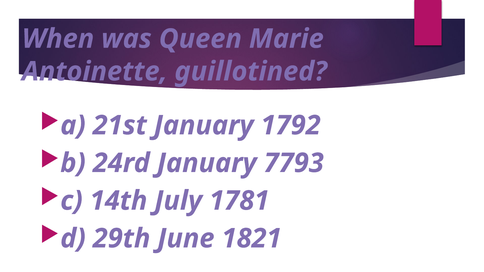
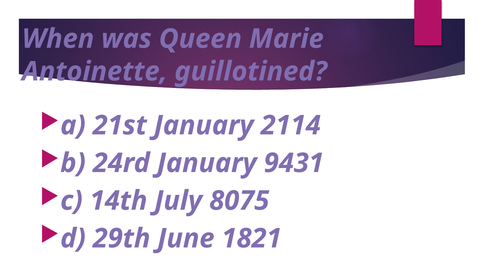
1792: 1792 -> 2114 (291, 126)
7793: 7793 -> 9431 (294, 163)
1781: 1781 -> 8075 (239, 201)
